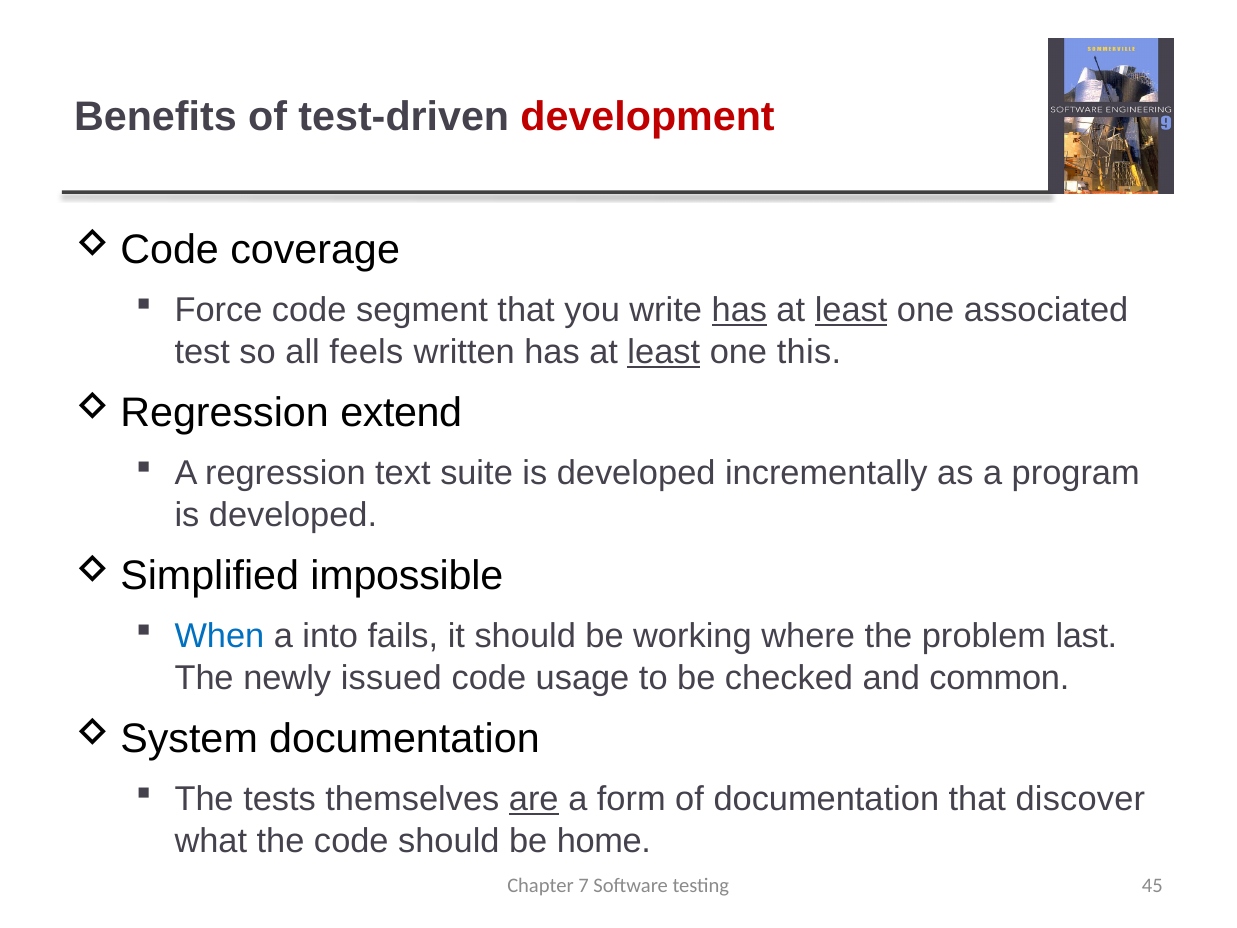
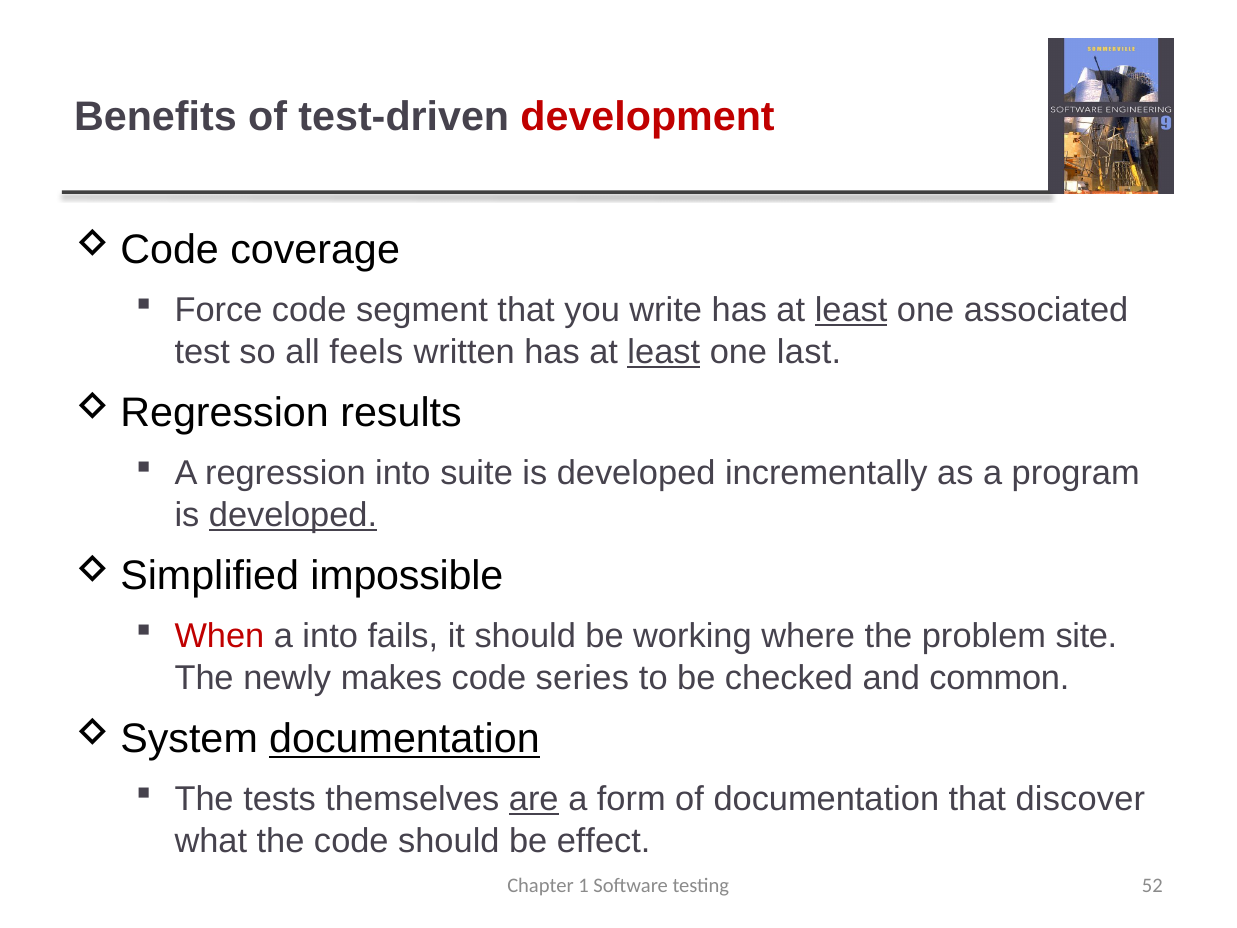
has underline: present -> none (739, 311)
this: this -> last (809, 352)
extend: extend -> results (401, 413)
regression text: text -> into (403, 474)
developed underline: none -> present (293, 515)
When colour: blue -> red (219, 636)
last: last -> site (1086, 636)
issued: issued -> makes (391, 678)
usage: usage -> series (582, 678)
documentation underline: none -> present (404, 739)
home: home -> effect (604, 841)
7: 7 -> 1 (584, 886)
45: 45 -> 52 (1152, 886)
